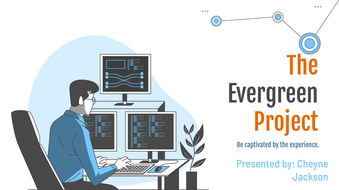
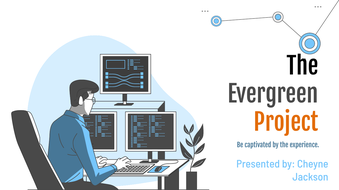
The colour: orange -> black (303, 67)
